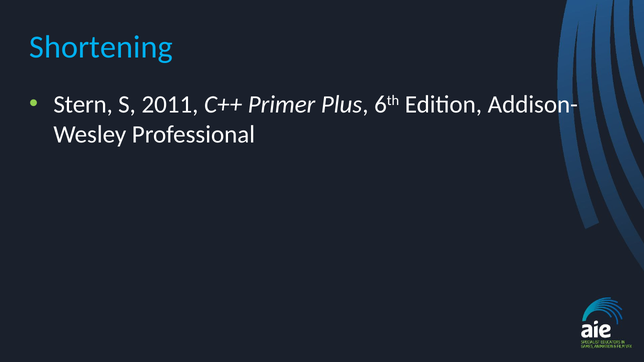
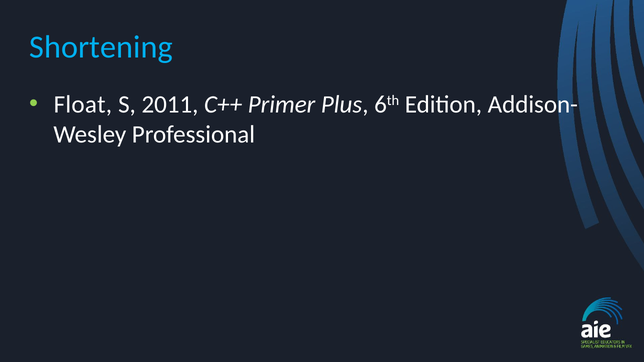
Stern: Stern -> Float (83, 104)
